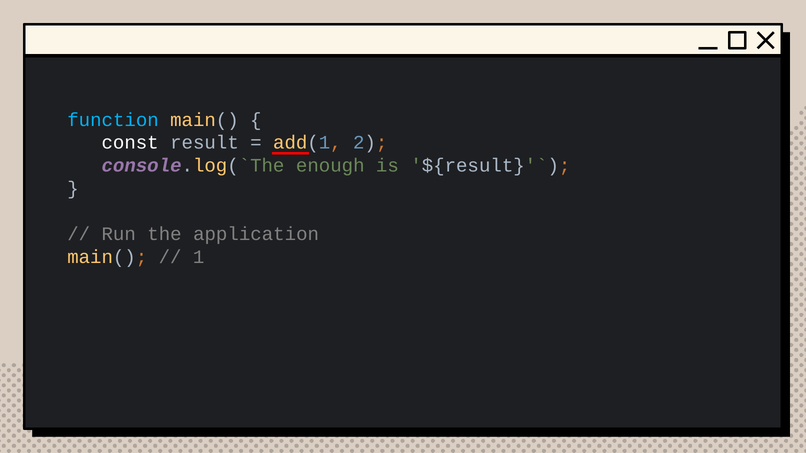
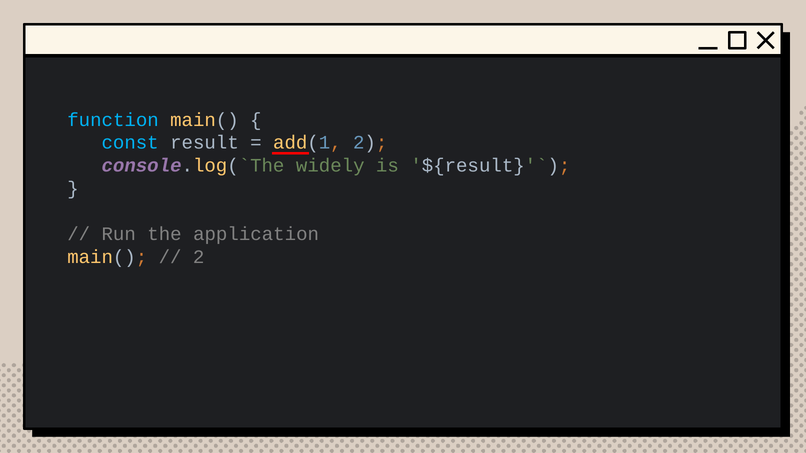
const colour: white -> light blue (130, 143)
enough: enough -> widely (330, 166)
1: 1 -> 2 (199, 257)
